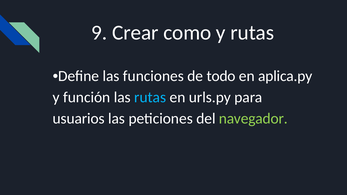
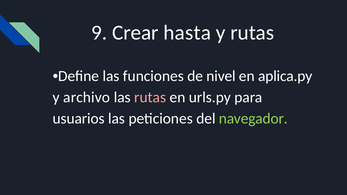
como: como -> hasta (187, 33)
todo: todo -> nivel (221, 76)
función: función -> archivo (87, 97)
rutas colour: light blue -> pink (150, 97)
